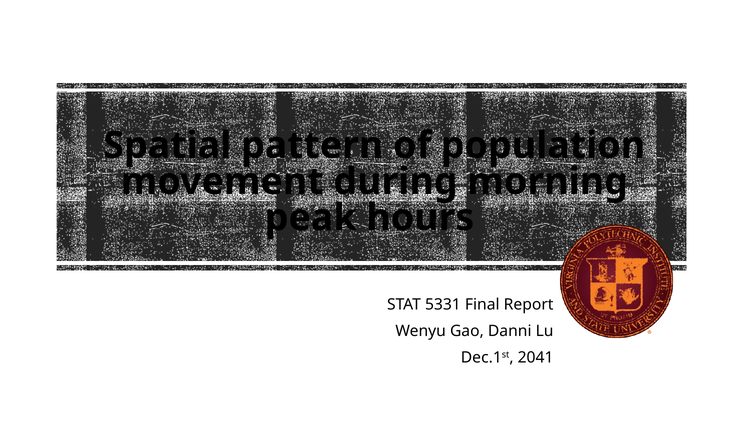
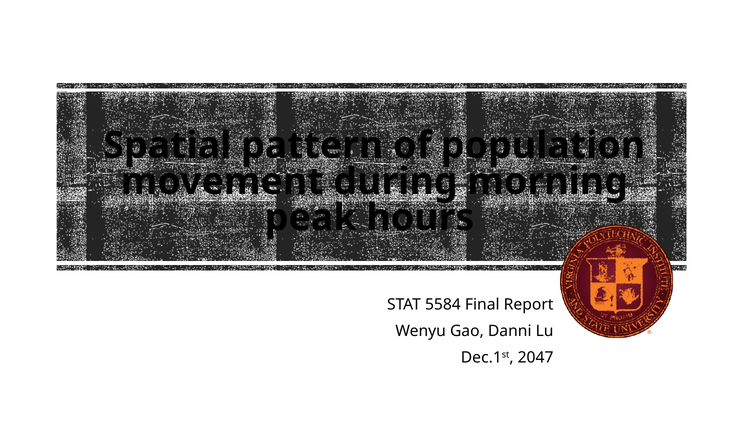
5331: 5331 -> 5584 (443, 304)
2041: 2041 -> 2047 (536, 357)
